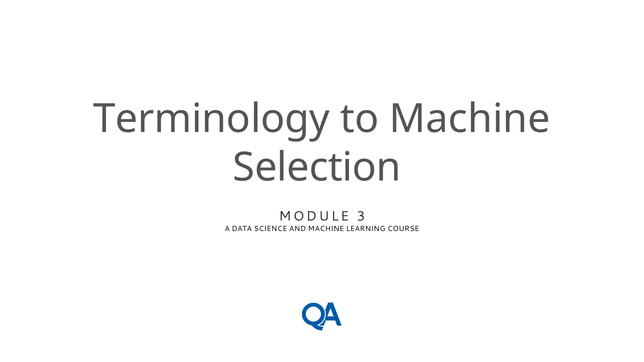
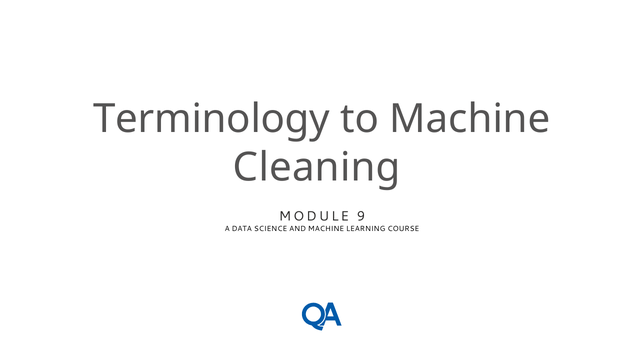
Selection: Selection -> Cleaning (317, 167)
3: 3 -> 9 (361, 217)
